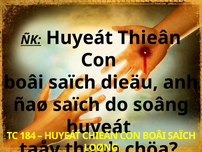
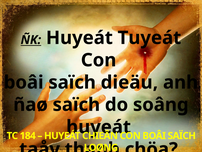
Thieân: Thieân -> Tuyeát (149, 38)
